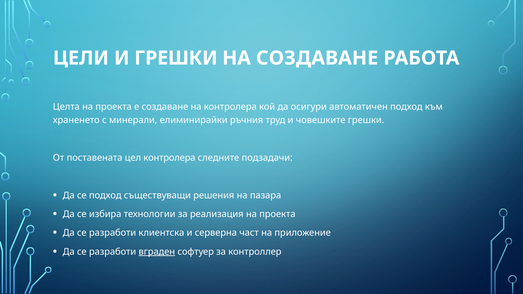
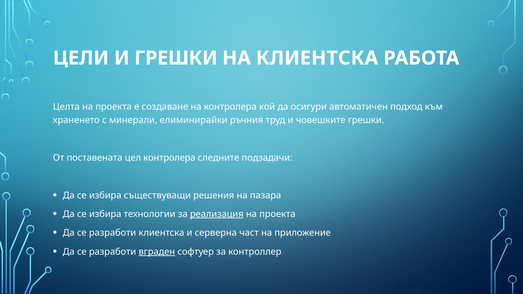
НА СОЗДАВАНЕ: СОЗДАВАНЕ -> КЛИЕНТСКА (317, 58)
подход: подход -> избира (105, 195)
реализация underline: none -> present (217, 214)
